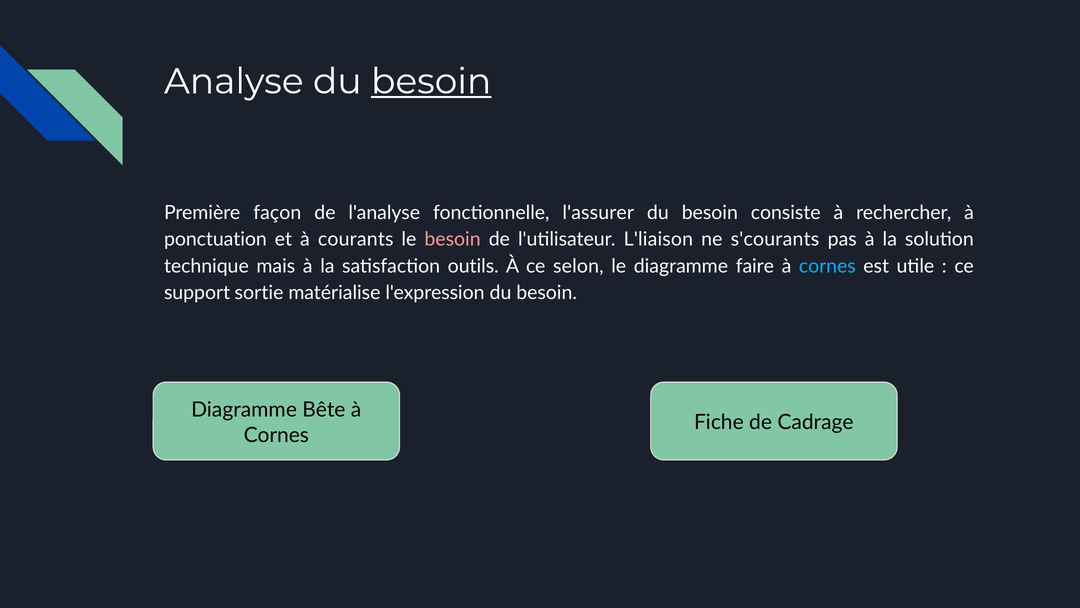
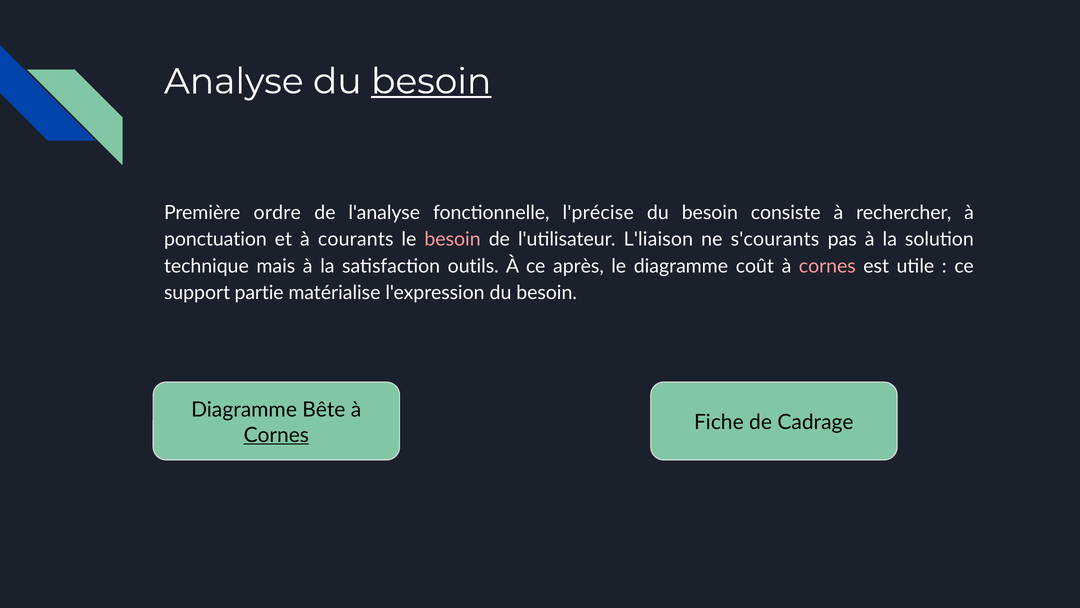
façon: façon -> ordre (277, 212)
l'assurer: l'assurer -> l'précise (598, 212)
selon: selon -> après (578, 266)
faire: faire -> coût (755, 266)
cornes colour: light blue -> pink (827, 266)
sortie: sortie -> partie (259, 293)
Cornes underline: none -> present (276, 435)
